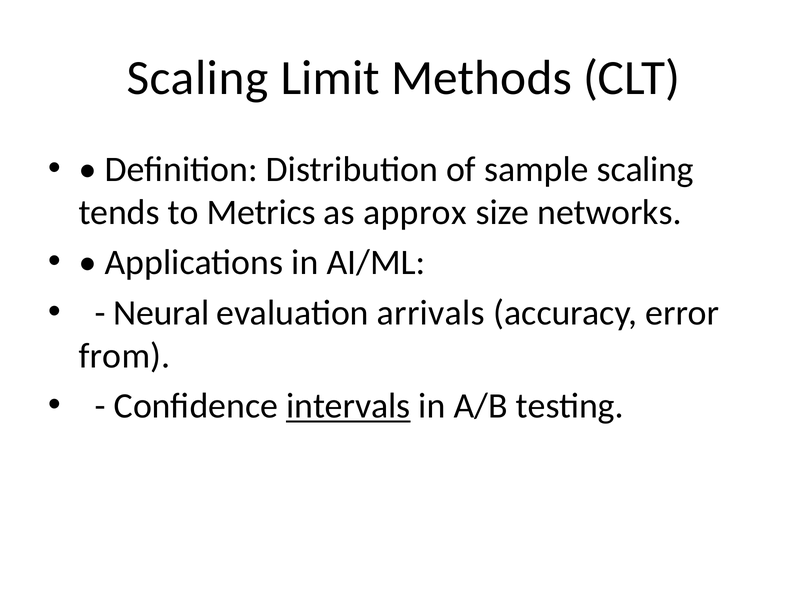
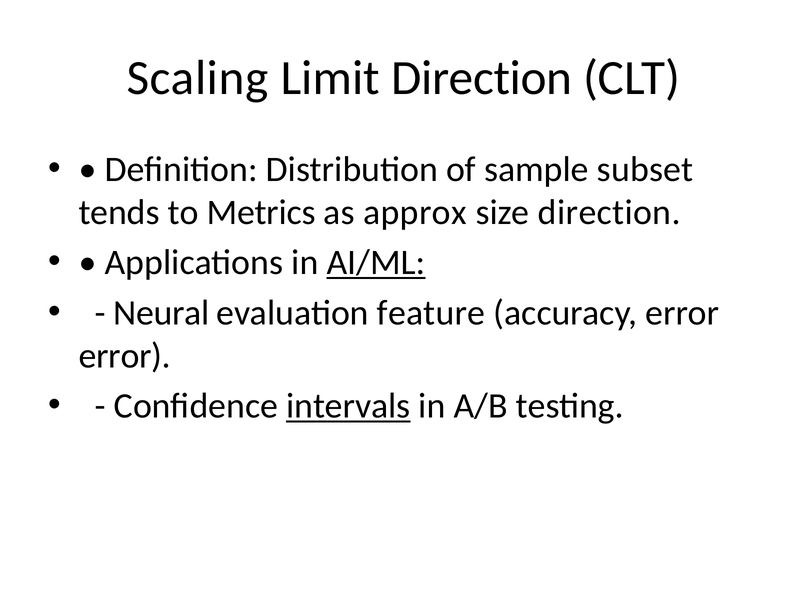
Limit Methods: Methods -> Direction (482, 78)
sample scaling: scaling -> subset (645, 169)
size networks: networks -> direction (609, 212)
AI/ML underline: none -> present (376, 263)
arrivals: arrivals -> feature (431, 313)
from: from -> error (125, 356)
